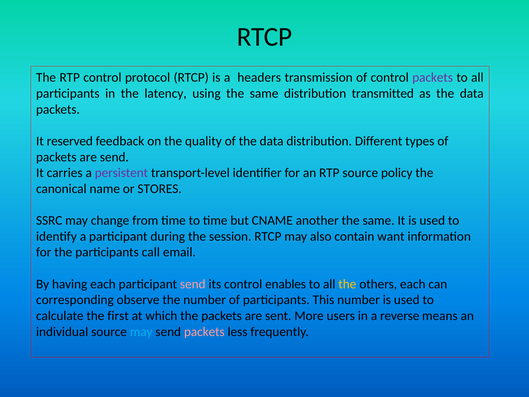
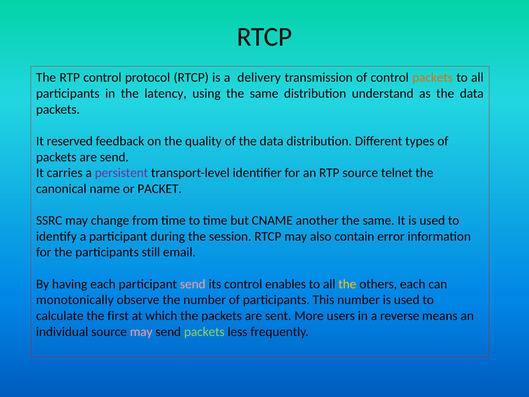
headers: headers -> delivery (259, 78)
packets colour: purple -> orange (433, 78)
transmitted: transmitted -> understand (383, 93)
policy: policy -> telnet (397, 173)
STORES: STORES -> PACKET (160, 189)
want: want -> error (391, 236)
call: call -> still (151, 252)
corresponding: corresponding -> monotonically (75, 300)
may colour: light blue -> pink (141, 331)
packets colour: pink -> light green (204, 331)
